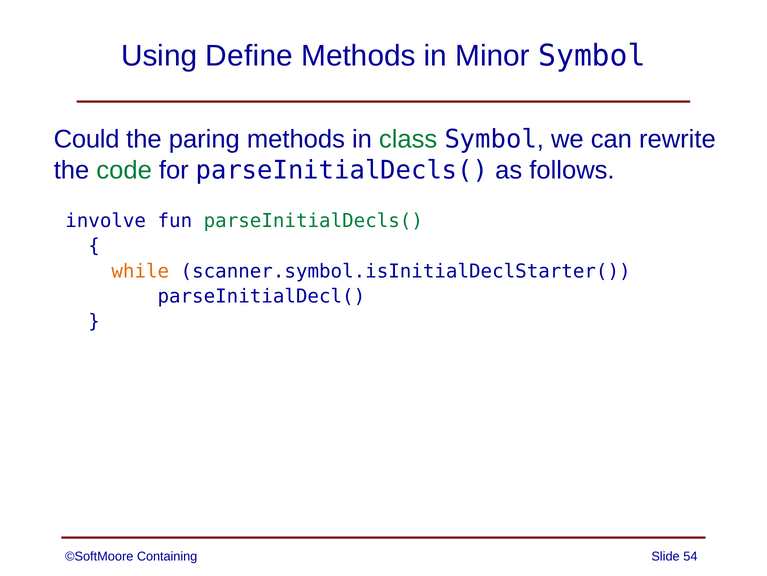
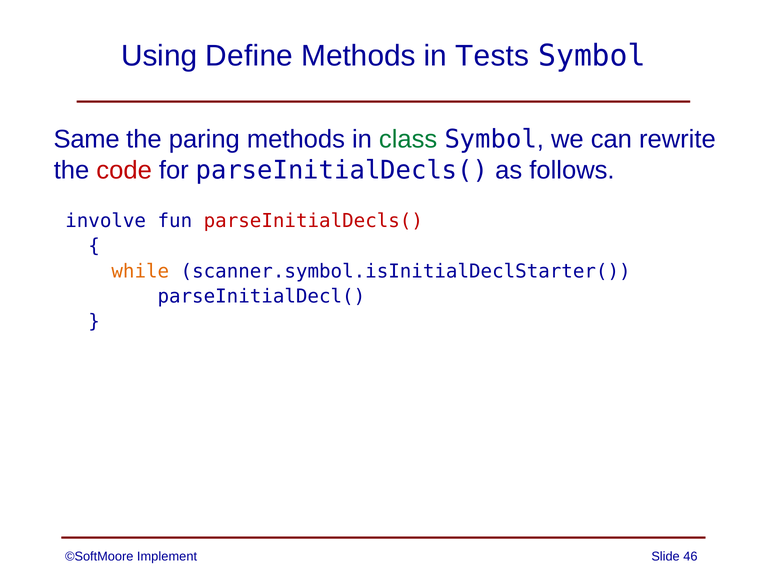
Minor: Minor -> Tests (492, 56)
Could: Could -> Same (87, 139)
code colour: green -> red (124, 170)
parseInitialDecls( colour: green -> red (313, 221)
Containing: Containing -> Implement (167, 556)
54: 54 -> 46 (690, 556)
